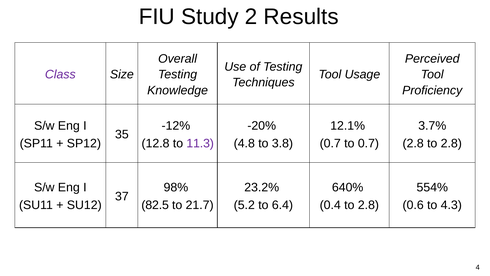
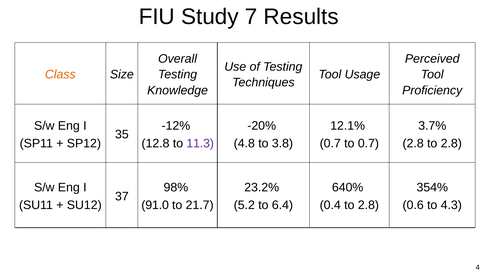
2: 2 -> 7 (251, 17)
Class colour: purple -> orange (60, 75)
554%: 554% -> 354% (432, 188)
82.5: 82.5 -> 91.0 (155, 205)
